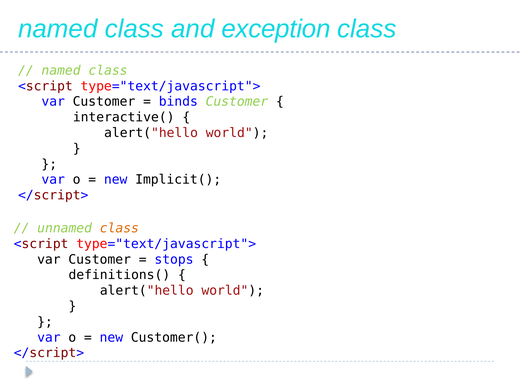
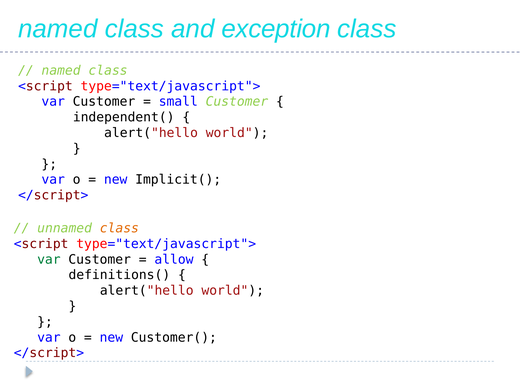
binds: binds -> small (178, 102)
interactive(: interactive( -> independent( (124, 117)
var colour: black -> green (49, 259)
stops: stops -> allow (174, 259)
